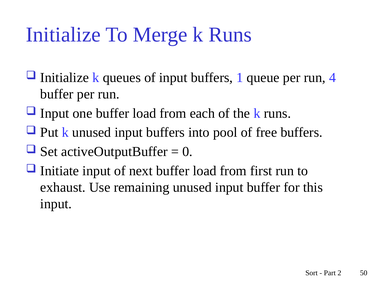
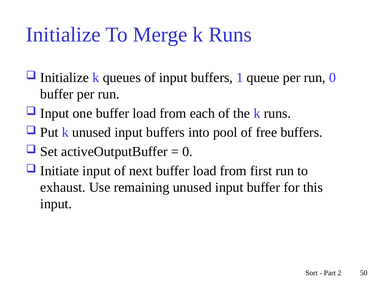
run 4: 4 -> 0 (333, 78)
